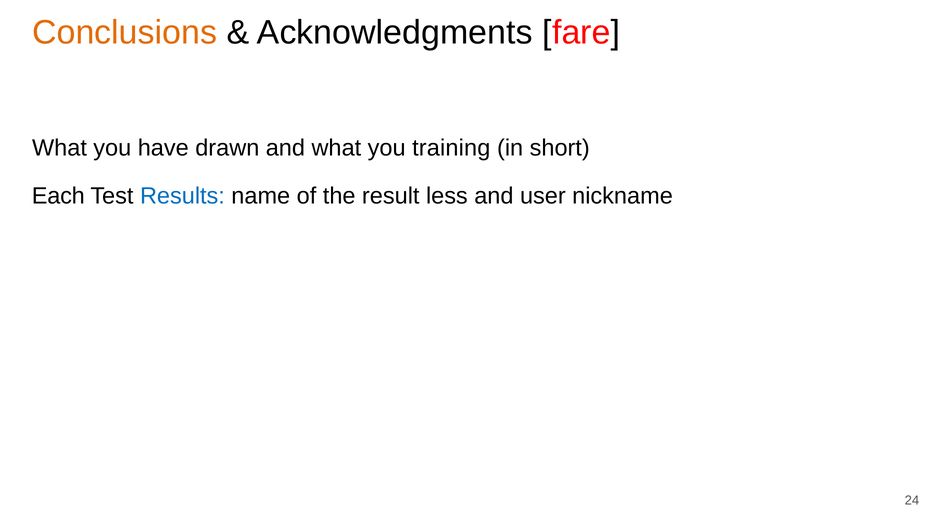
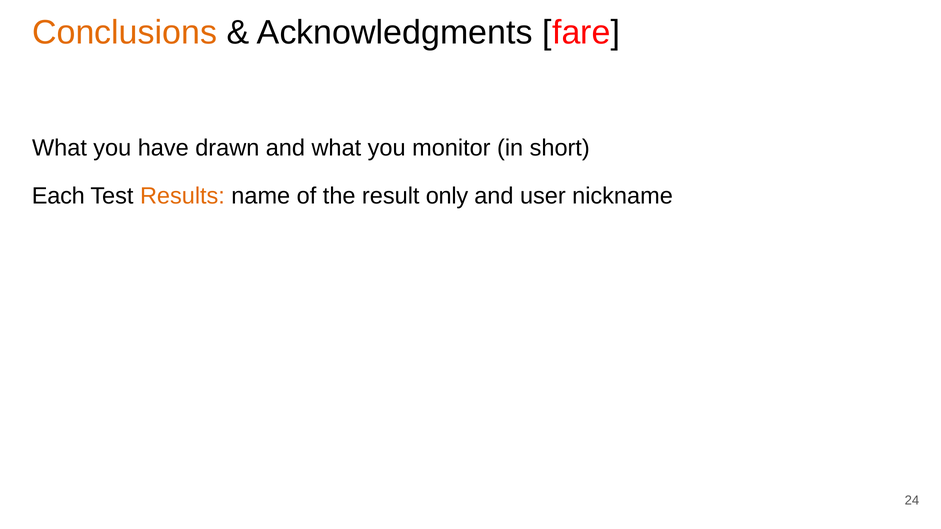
training: training -> monitor (451, 148)
Results colour: blue -> orange (182, 196)
less: less -> only (447, 196)
